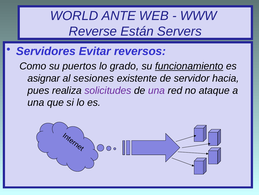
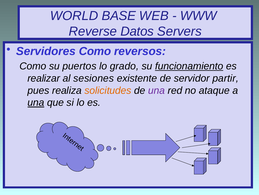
ANTE: ANTE -> BASE (119, 16)
Están: Están -> Datos (137, 31)
Servidores Evitar: Evitar -> Como (95, 51)
asignar: asignar -> realizar (44, 78)
hacia: hacia -> partir (226, 78)
solicitudes colour: purple -> orange (108, 90)
una underline: none -> present (36, 102)
